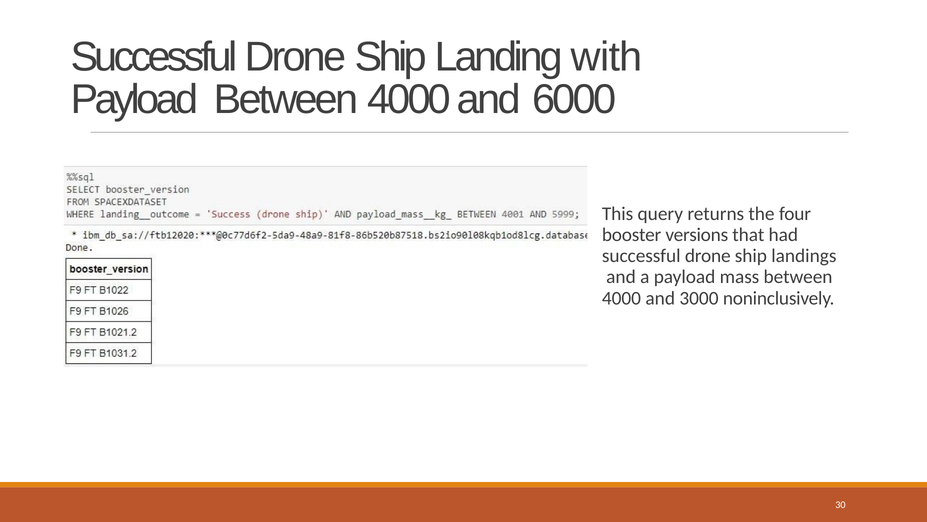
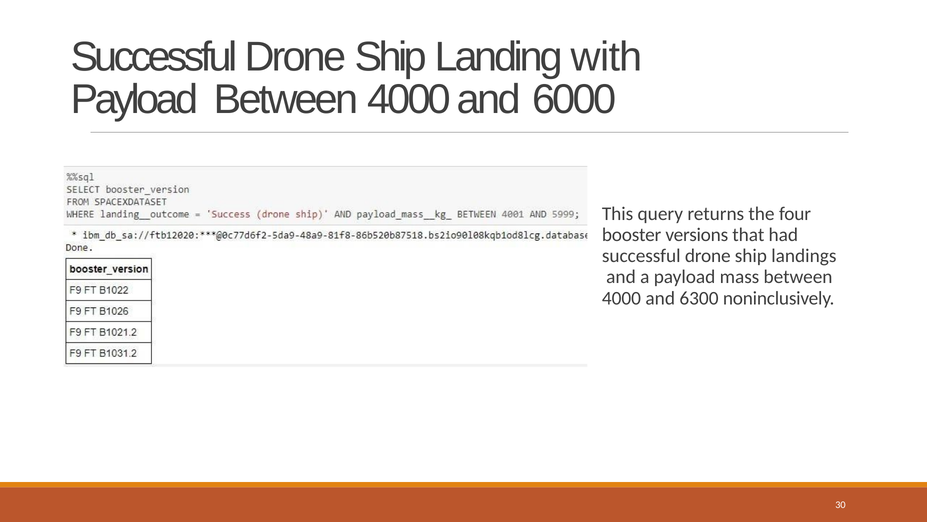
3000: 3000 -> 6300 (699, 298)
